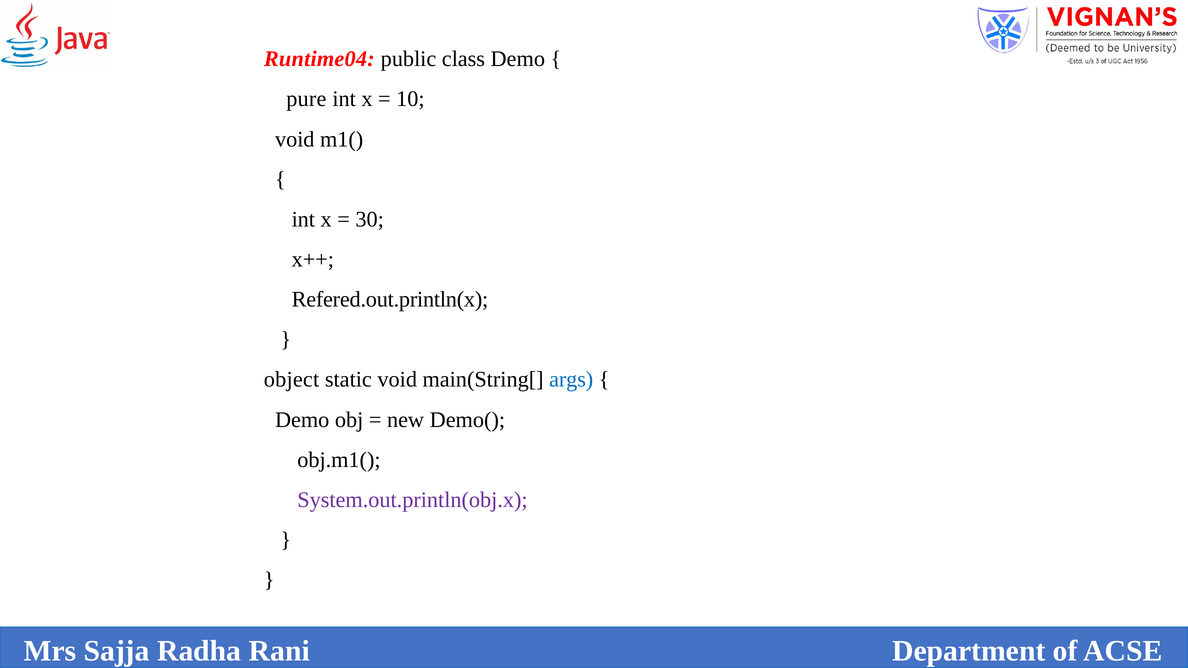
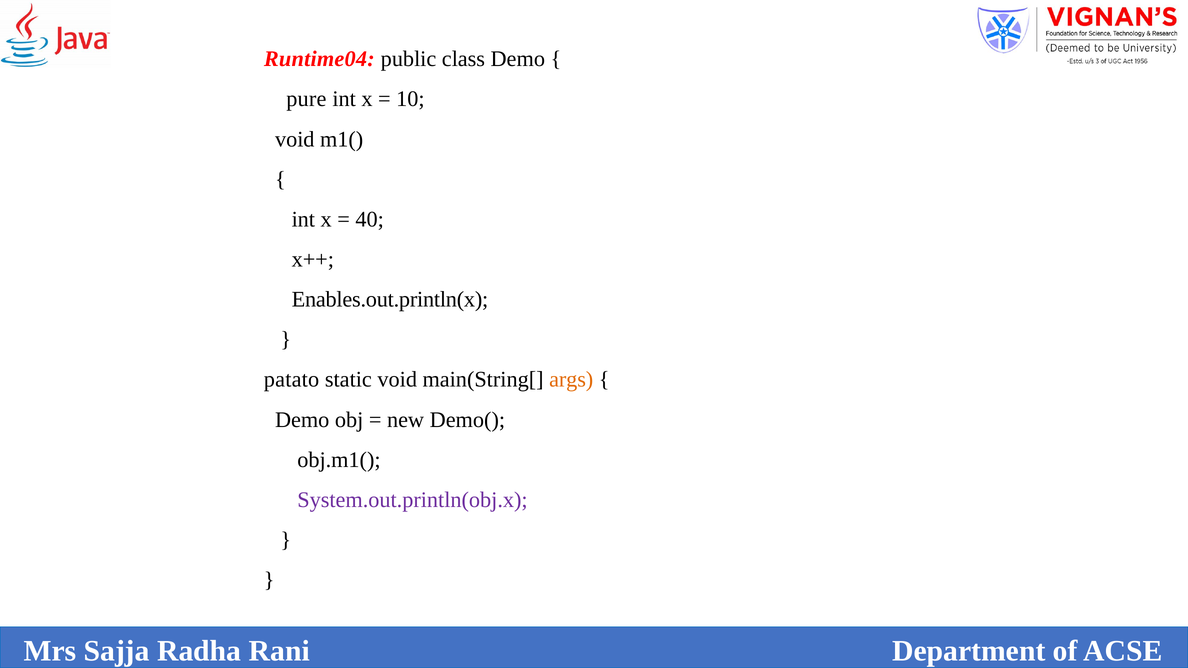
30: 30 -> 40 (370, 219)
Refered.out.println(x: Refered.out.println(x -> Enables.out.println(x (390, 300)
object: object -> patato (292, 380)
args colour: blue -> orange (571, 380)
